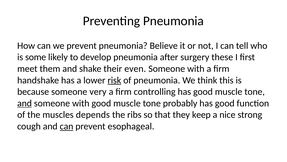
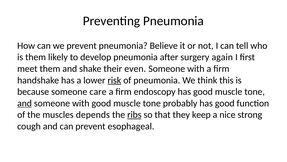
is some: some -> them (36, 57)
these: these -> again (222, 57)
very: very -> care (98, 91)
controlling: controlling -> endoscopy (155, 91)
ribs underline: none -> present (134, 114)
can underline: present -> none (66, 126)
